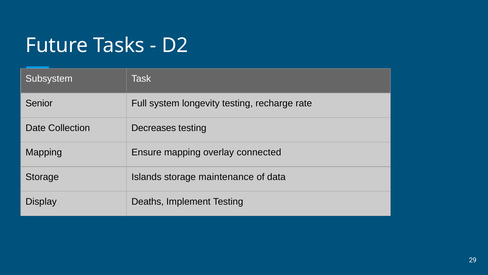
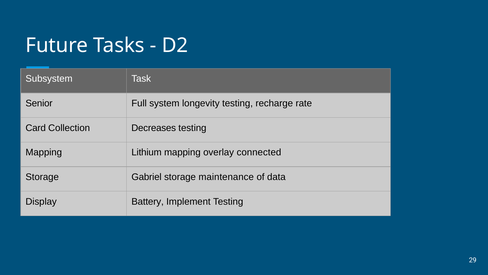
Date: Date -> Card (36, 128)
Ensure: Ensure -> Lithium (147, 152)
Islands: Islands -> Gabriel (147, 177)
Deaths: Deaths -> Battery (148, 201)
